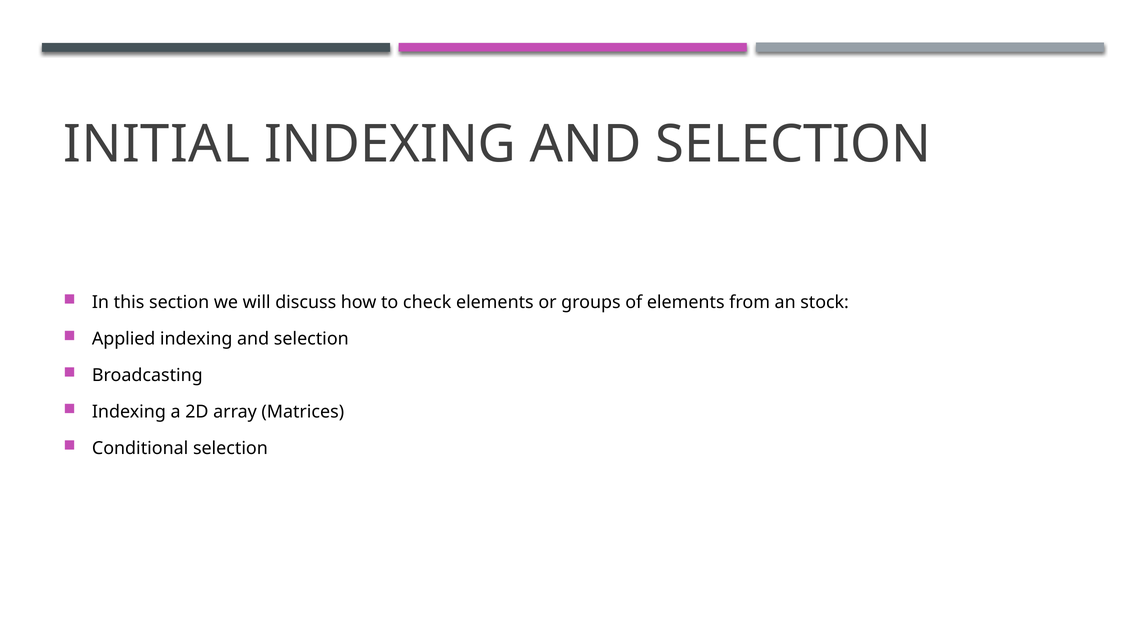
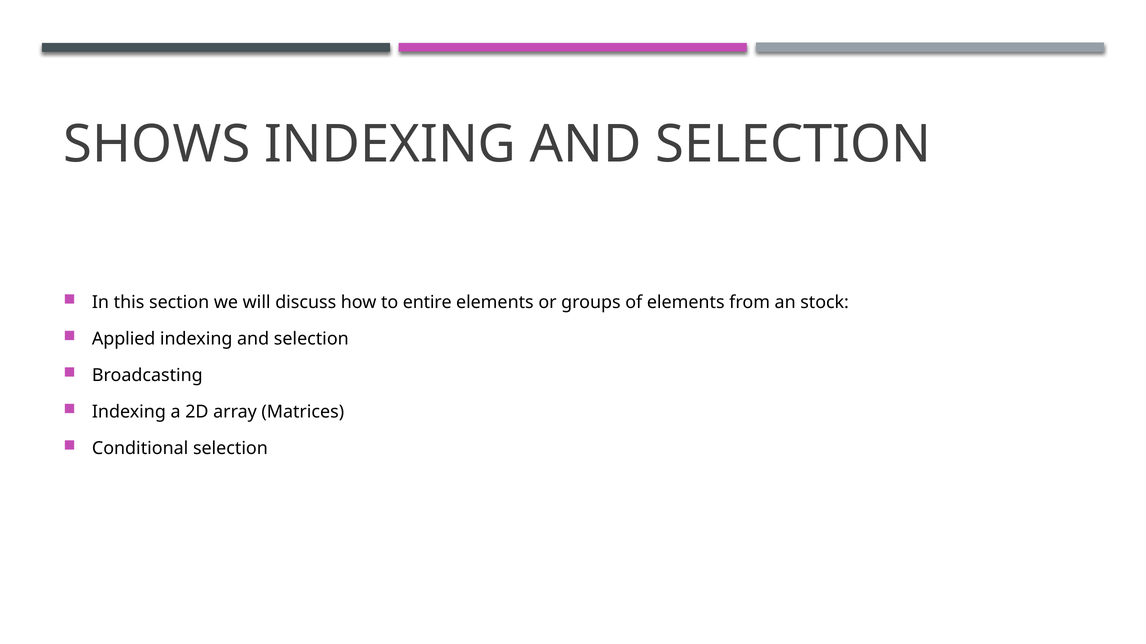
INITIAL: INITIAL -> SHOWS (157, 145)
check: check -> entire (427, 303)
